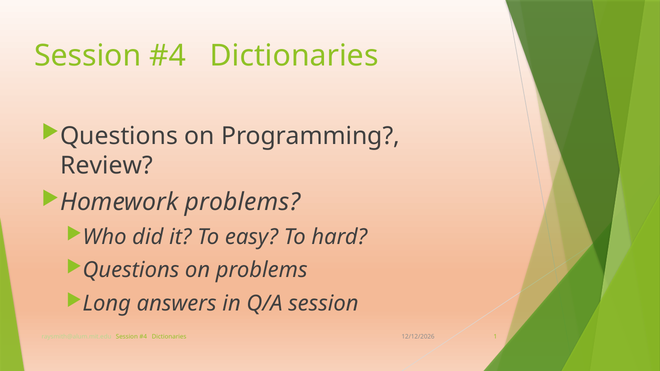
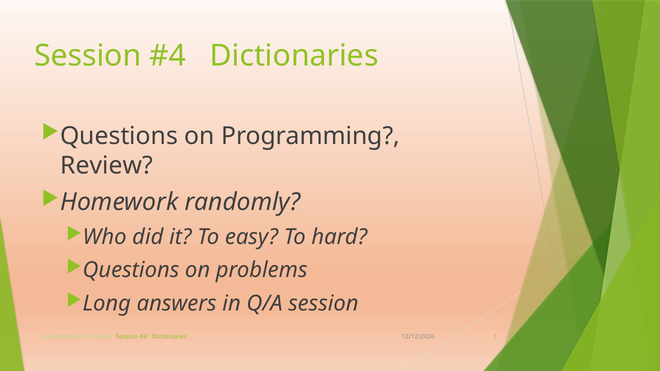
Homework problems: problems -> randomly (243, 202)
